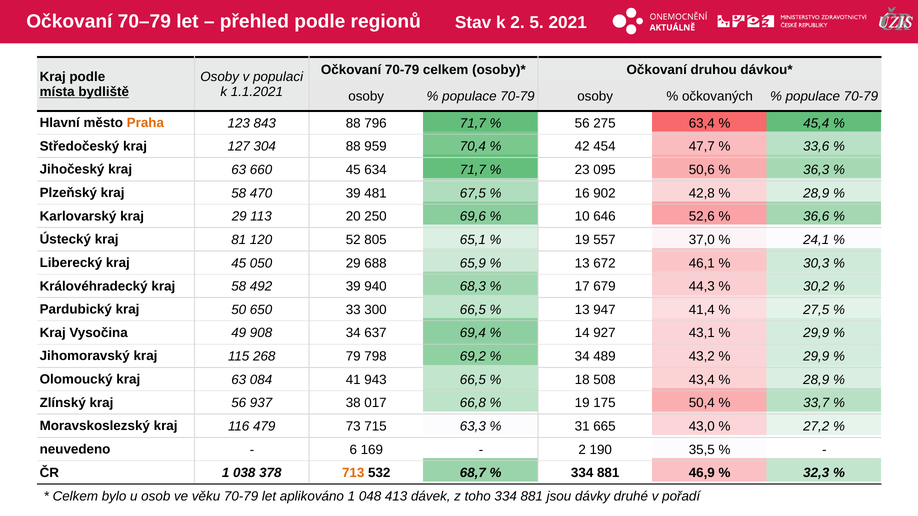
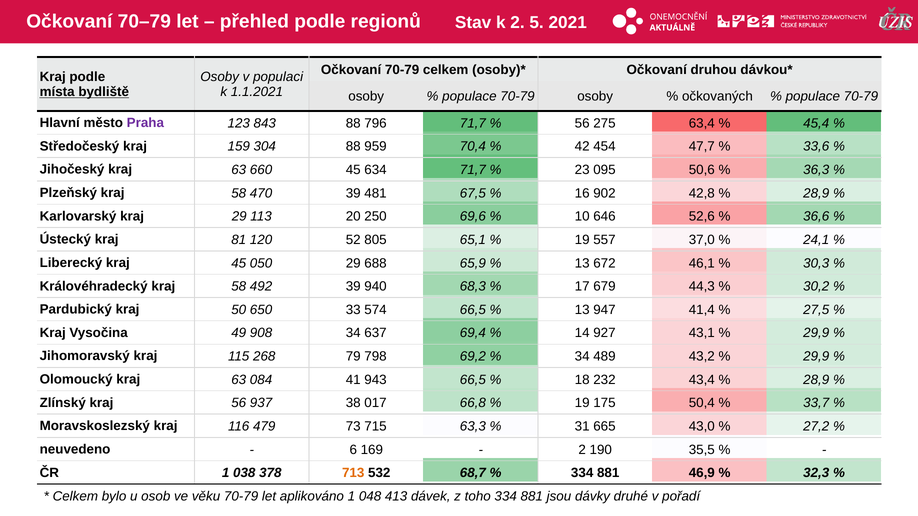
Praha colour: orange -> purple (145, 123)
127: 127 -> 159 (239, 147)
300: 300 -> 574 (376, 310)
508: 508 -> 232 (604, 380)
